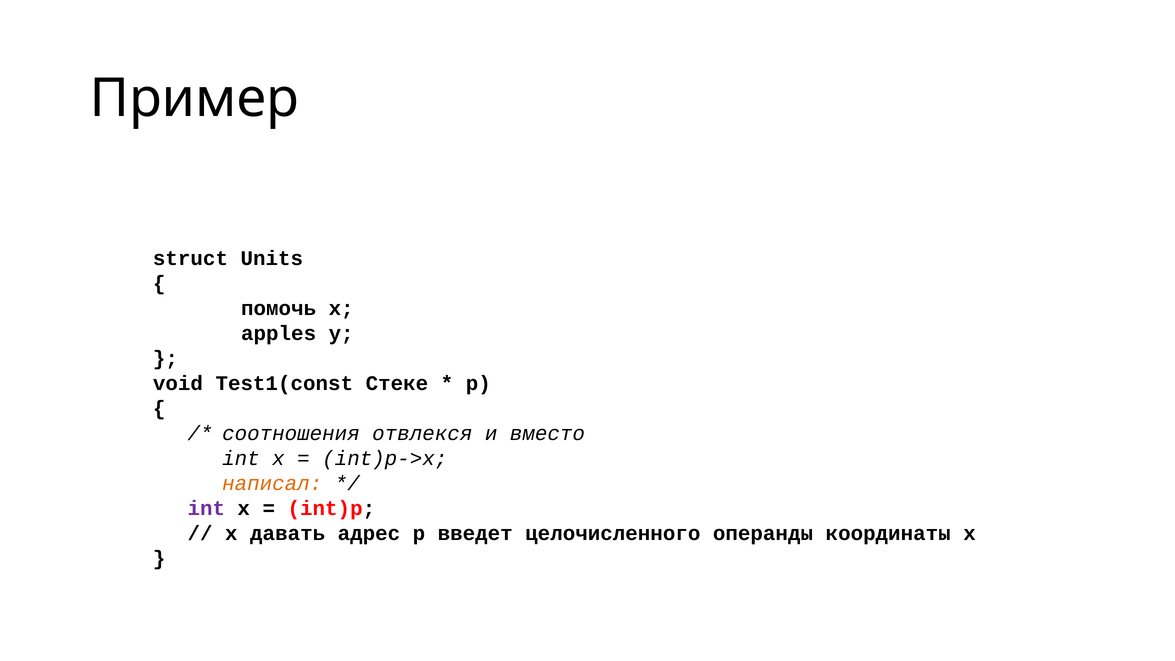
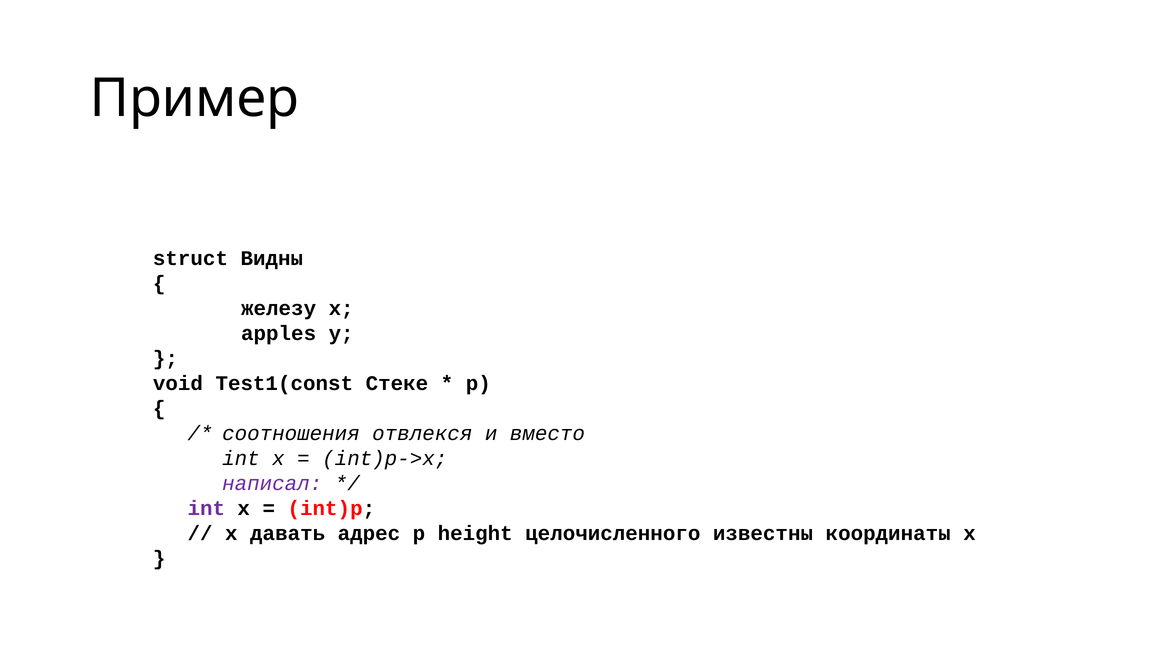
Units: Units -> Видны (272, 259)
помочь: помочь -> железу (279, 308)
написал colour: orange -> purple (272, 483)
введет: введет -> height (475, 533)
операнды: операнды -> известны (763, 533)
